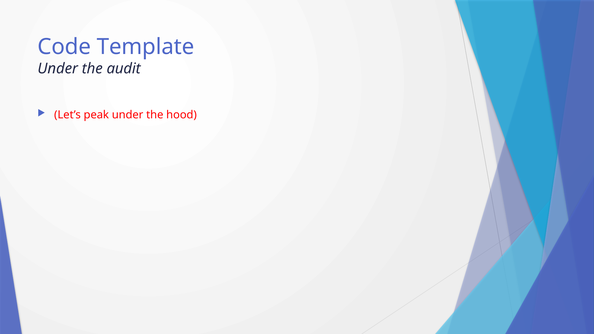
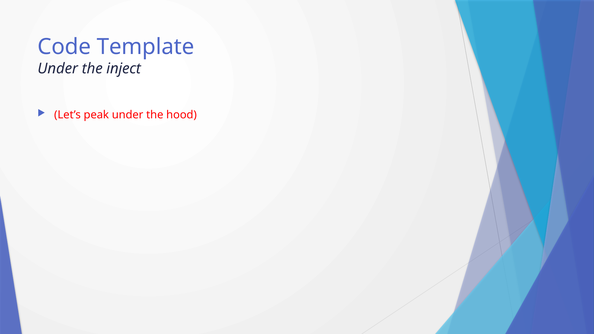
audit: audit -> inject (124, 69)
